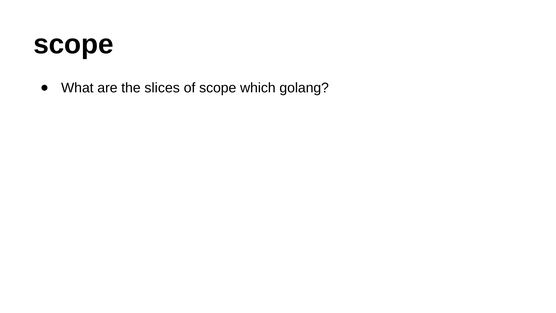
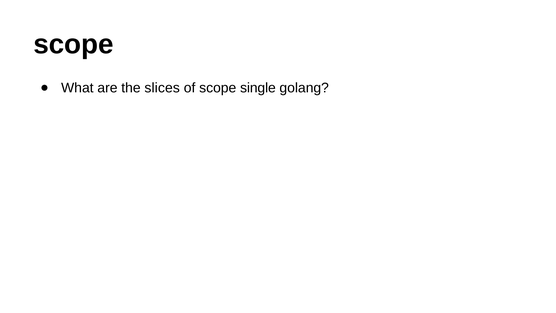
which: which -> single (258, 88)
